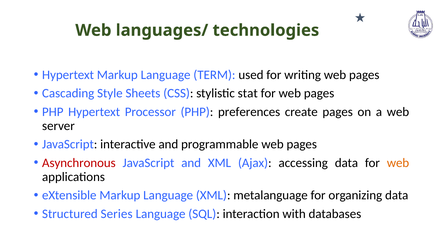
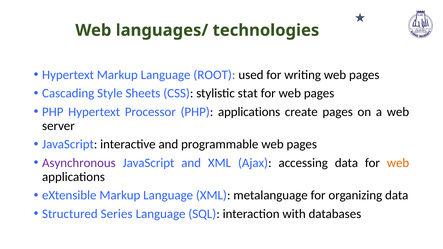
TERM: TERM -> ROOT (214, 75)
PHP preferences: preferences -> applications (249, 112)
Asynchronous colour: red -> purple (79, 163)
